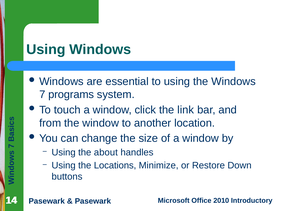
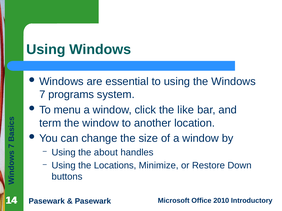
touch: touch -> menu (67, 110)
link: link -> like (186, 110)
from: from -> term (50, 123)
